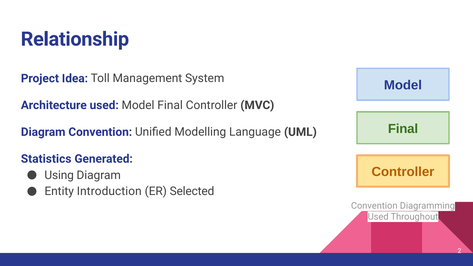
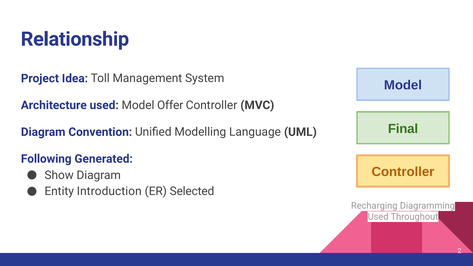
Model Final: Final -> Offer (170, 105)
Statistics: Statistics -> Following (46, 159)
Using: Using -> Show (59, 175)
Convention: Convention -> Recharging (374, 206)
